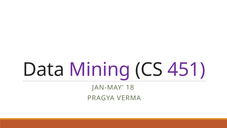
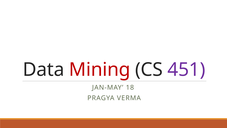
Mining colour: purple -> red (100, 70)
